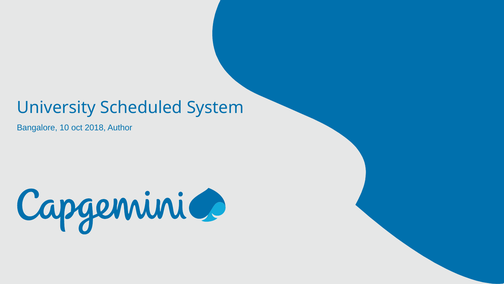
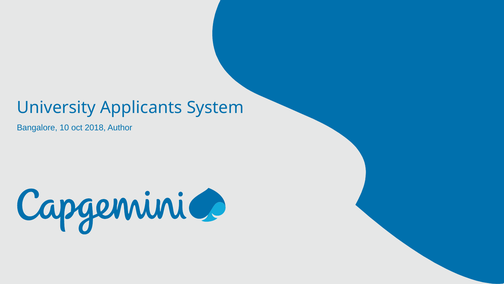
Scheduled: Scheduled -> Applicants (141, 107)
